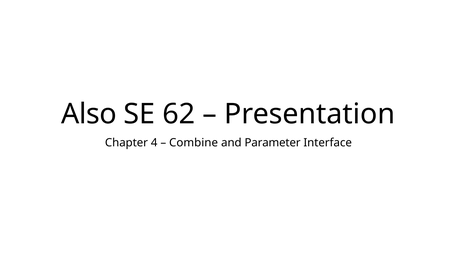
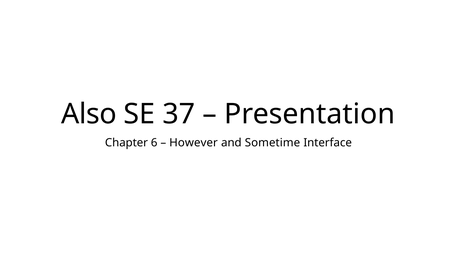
62: 62 -> 37 (179, 114)
4: 4 -> 6 (154, 143)
Combine: Combine -> However (194, 143)
Parameter: Parameter -> Sometime (272, 143)
